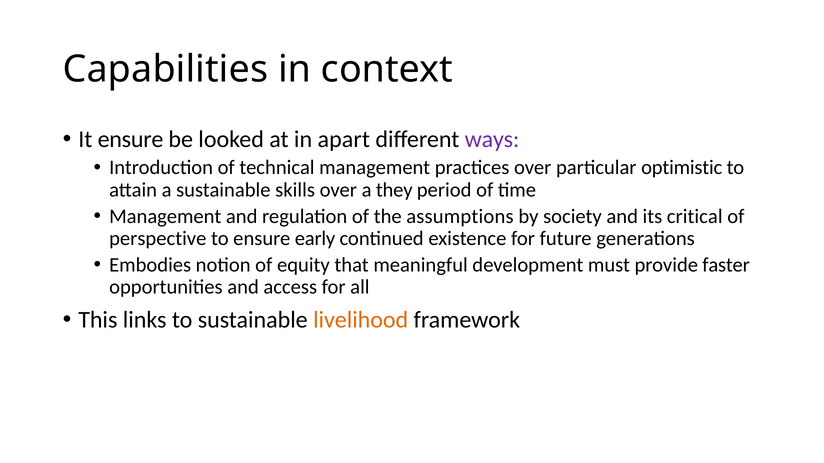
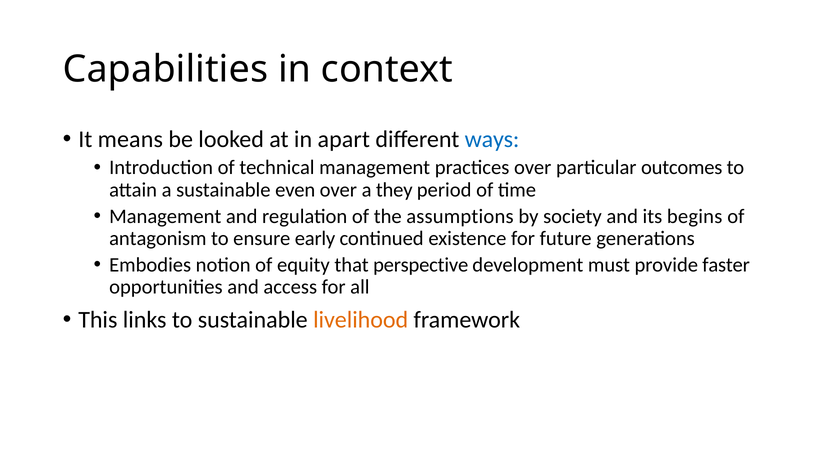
It ensure: ensure -> means (130, 139)
ways colour: purple -> blue (492, 139)
optimistic: optimistic -> outcomes (682, 168)
skills: skills -> even (295, 190)
critical: critical -> begins (695, 216)
perspective: perspective -> antagonism (158, 239)
meaningful: meaningful -> perspective (421, 265)
